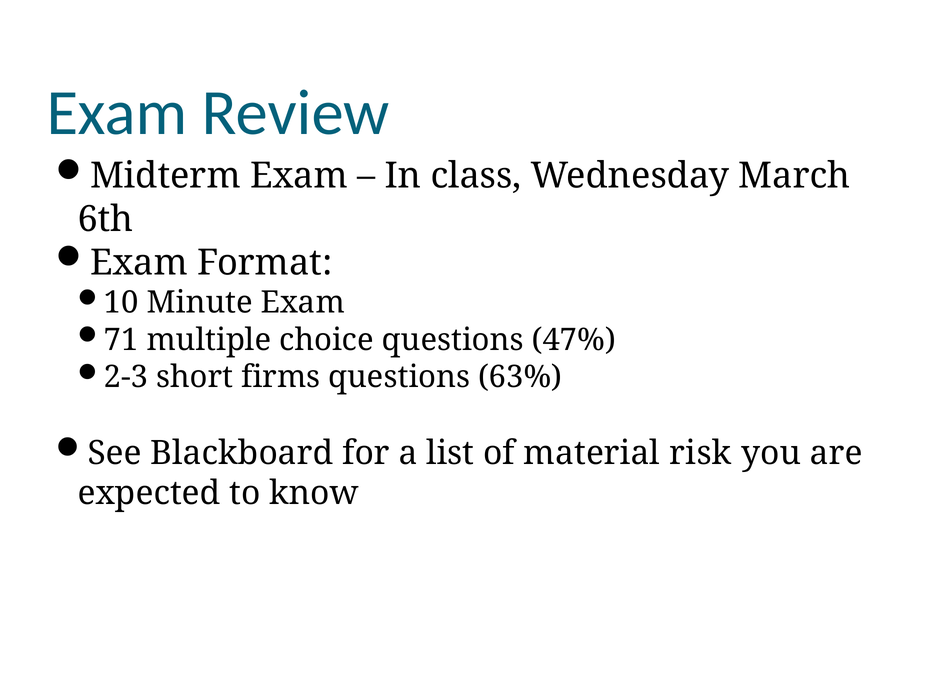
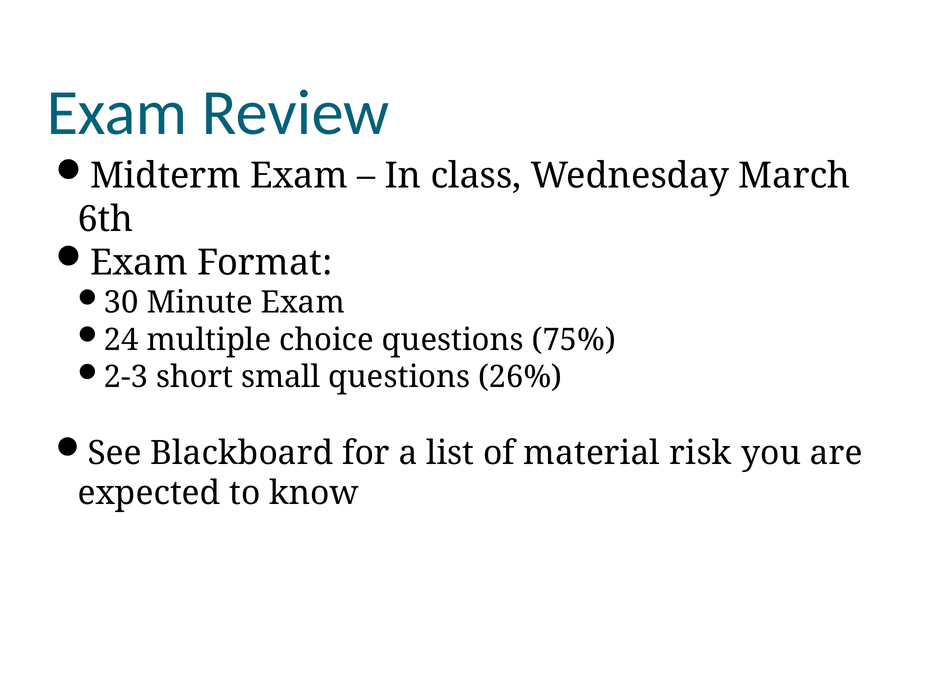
10: 10 -> 30 (121, 303)
71: 71 -> 24 (121, 340)
47%: 47% -> 75% (574, 340)
firms: firms -> small (281, 377)
63%: 63% -> 26% (520, 377)
